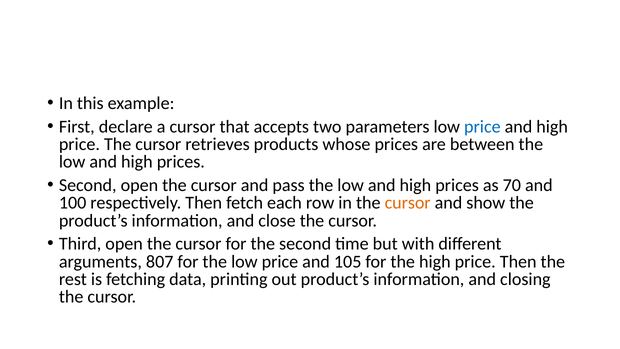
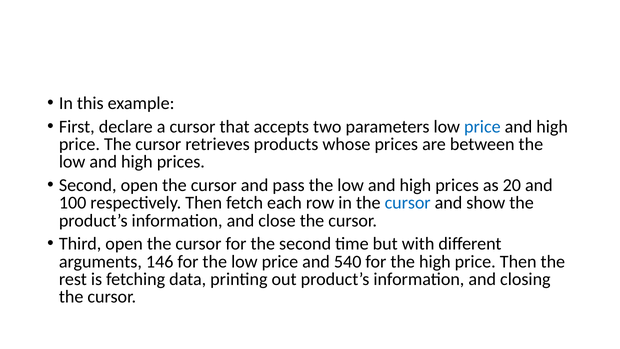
70: 70 -> 20 (512, 185)
cursor colour: orange -> blue (408, 203)
807: 807 -> 146 (160, 261)
105: 105 -> 540 (348, 261)
